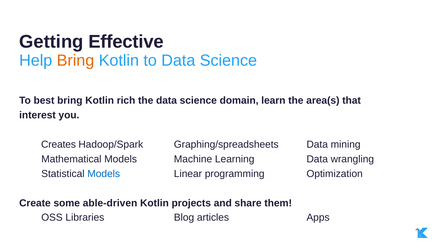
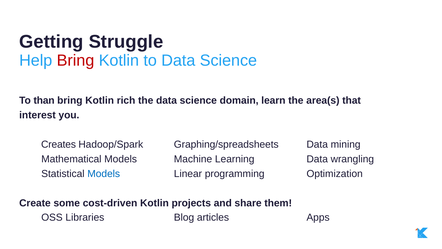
Effective: Effective -> Struggle (126, 42)
Bring colour: orange -> red (76, 60)
best: best -> than (44, 100)
able-driven: able-driven -> cost-driven (110, 203)
